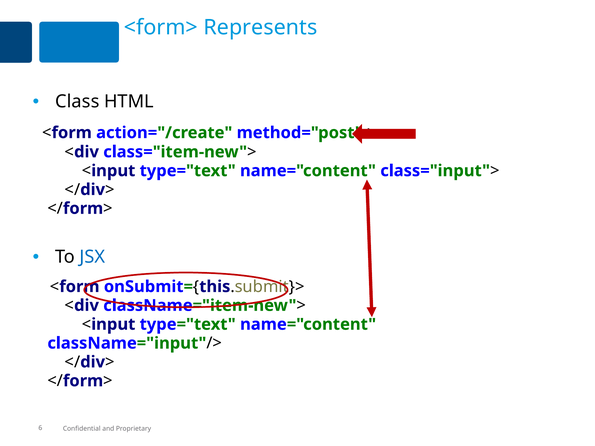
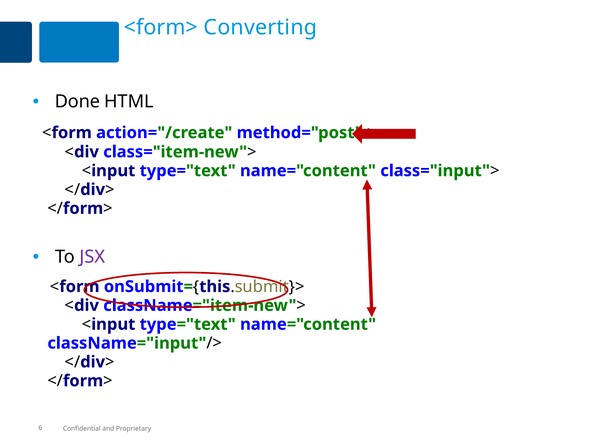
Represents: Represents -> Converting (260, 28)
Class: Class -> Done (77, 102)
JSX colour: blue -> purple (92, 257)
